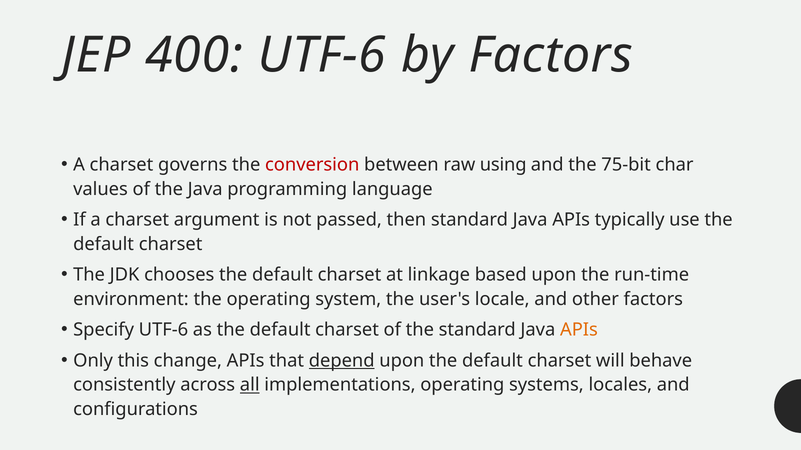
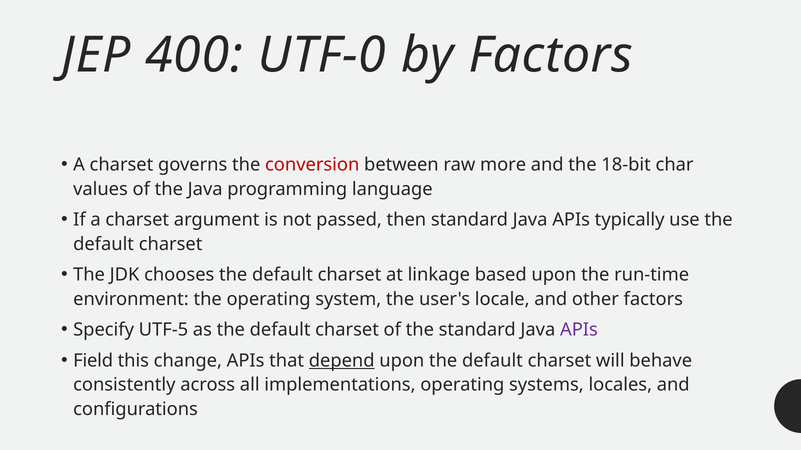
400 UTF-6: UTF-6 -> UTF-0 (322, 55)
using: using -> more (503, 165)
75-bit: 75-bit -> 18-bit (626, 165)
Specify UTF-6: UTF-6 -> UTF-5 (163, 330)
APIs colour: orange -> purple (579, 330)
Only: Only -> Field (93, 361)
all underline: present -> none (250, 385)
